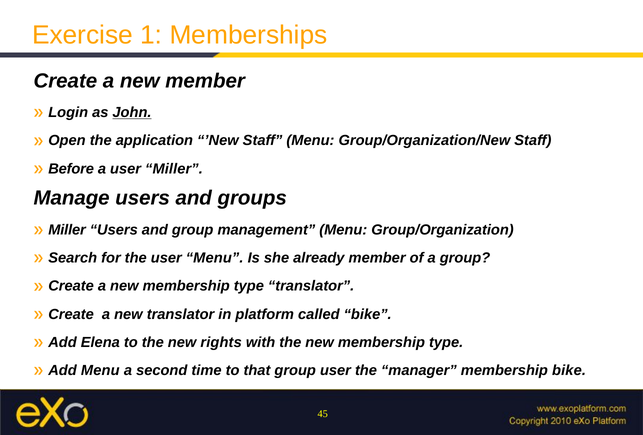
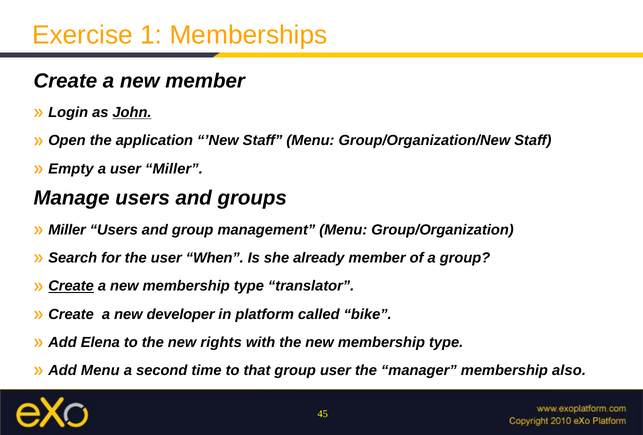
Before: Before -> Empty (71, 169)
user Menu: Menu -> When (215, 258)
Create underline: none -> present (71, 287)
new translator: translator -> developer (181, 315)
membership bike: bike -> also (569, 371)
